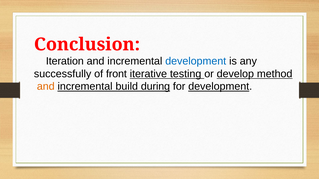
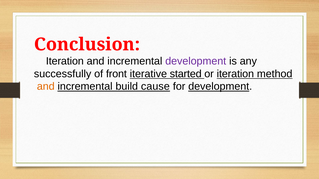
development colour: blue -> purple (196, 61)
testing: testing -> started (186, 74)
or develop: develop -> iteration (235, 74)
during: during -> cause (155, 87)
